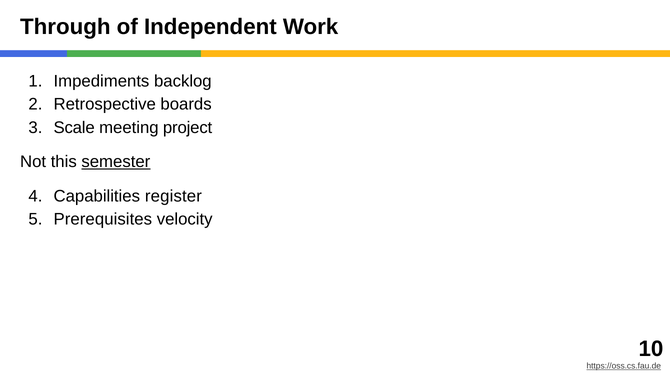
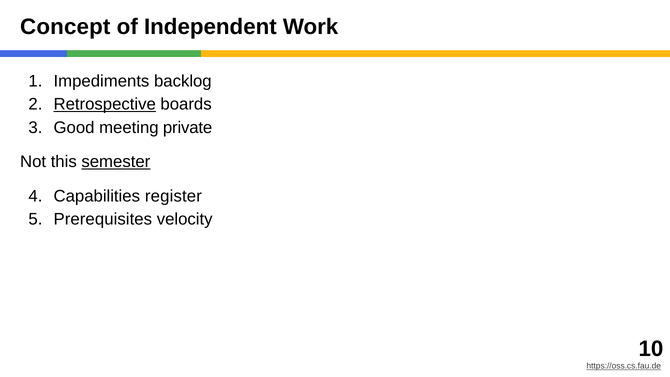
Through: Through -> Concept (65, 27)
Retrospective underline: none -> present (105, 104)
Scale: Scale -> Good (74, 127)
project: project -> private (188, 127)
